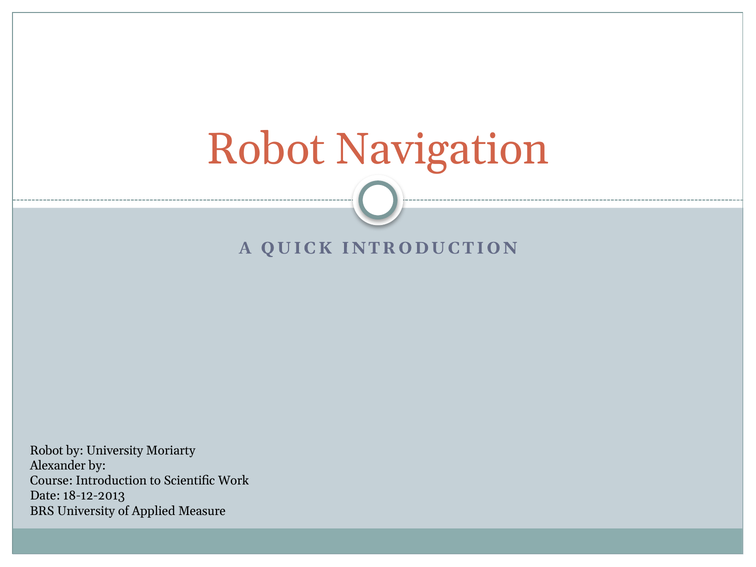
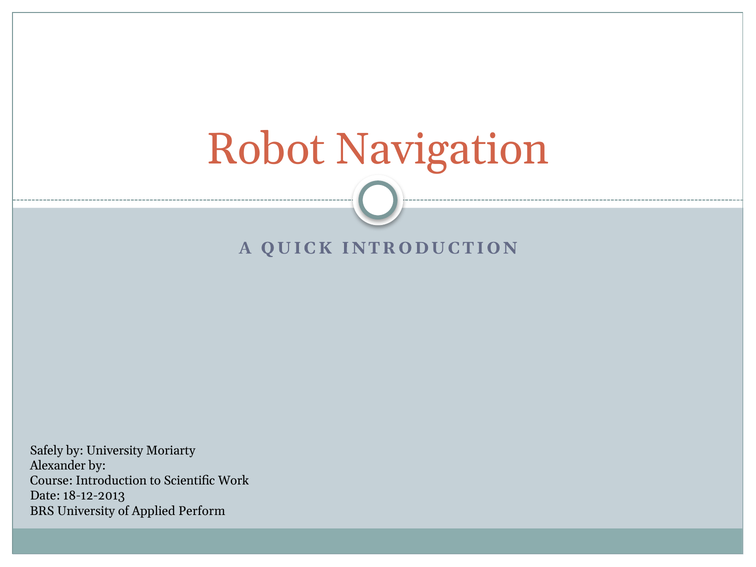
Robot: Robot -> Safely (47, 450)
Measure: Measure -> Perform (202, 511)
